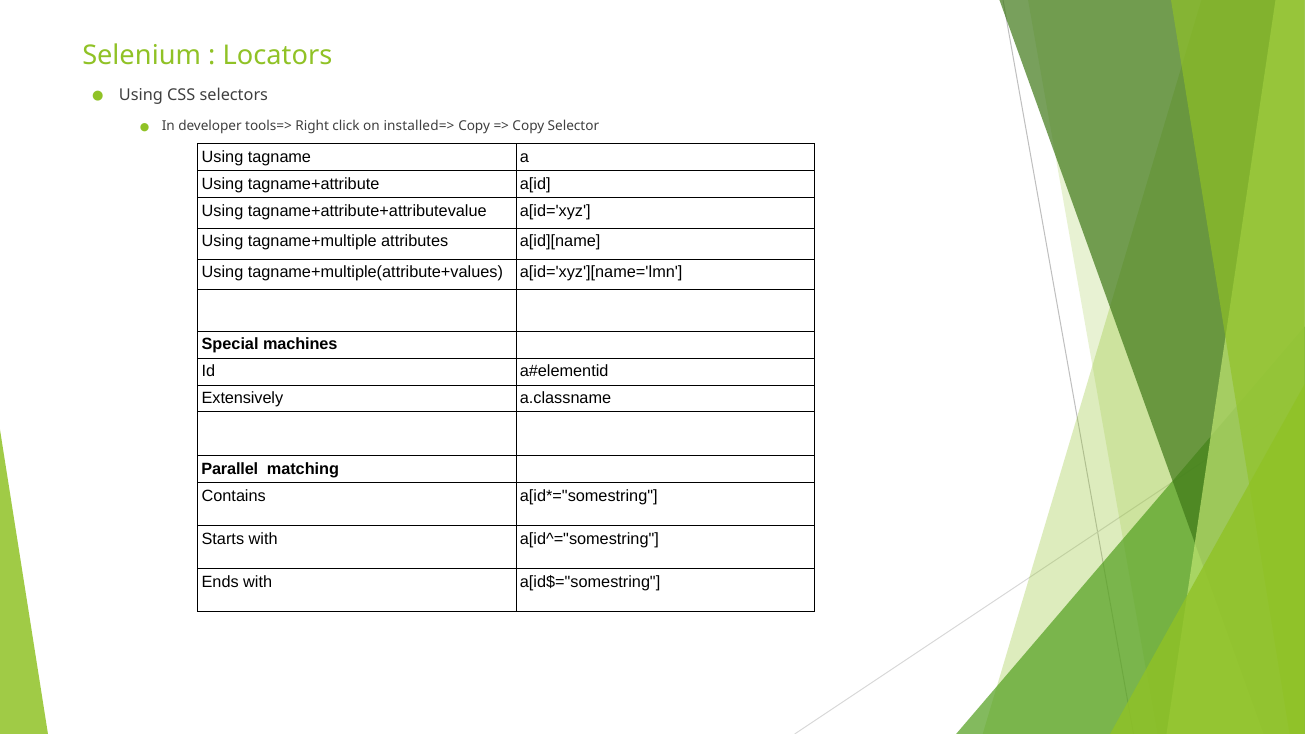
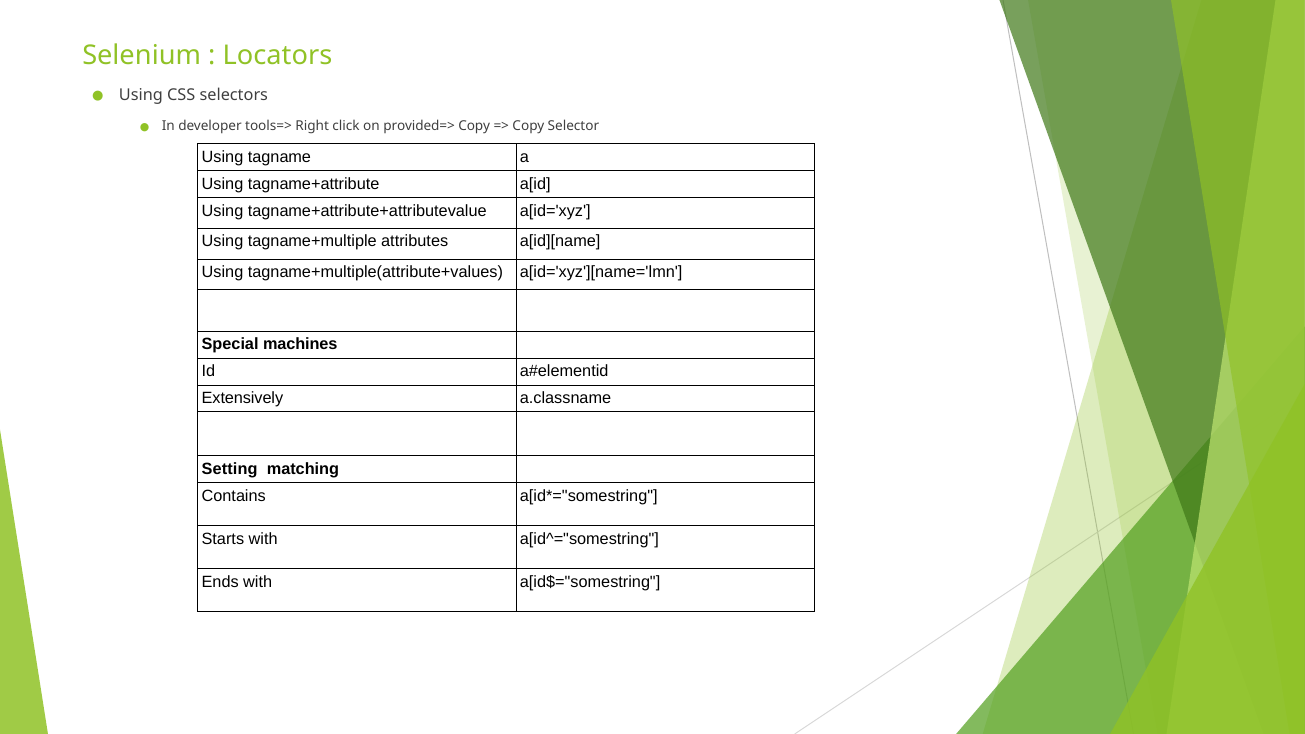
installed=>: installed=> -> provided=> (419, 126)
Parallel: Parallel -> Setting (230, 469)
